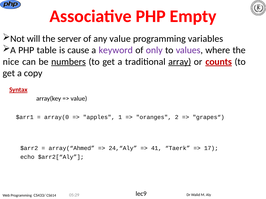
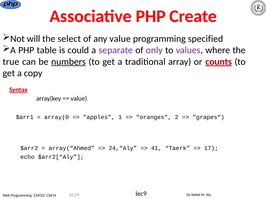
Empty: Empty -> Create (193, 16)
server: server -> select (69, 39)
variables: variables -> specified (205, 39)
cause: cause -> could (78, 50)
keyword: keyword -> separate (116, 50)
nice: nice -> true (11, 62)
array underline: present -> none (180, 62)
